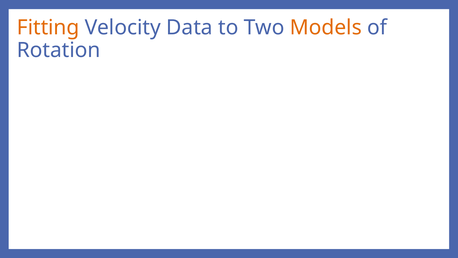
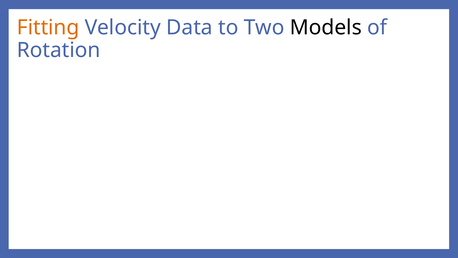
Models colour: orange -> black (326, 27)
